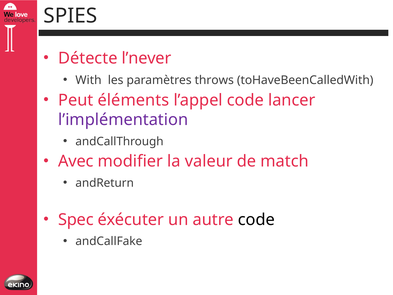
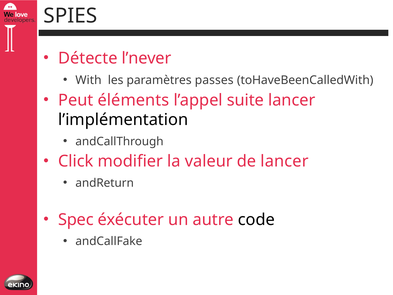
throws: throws -> passes (214, 80)
l’appel code: code -> suite (245, 100)
l’implémentation colour: purple -> black (123, 120)
Avec: Avec -> Click (76, 161)
de match: match -> lancer (284, 161)
